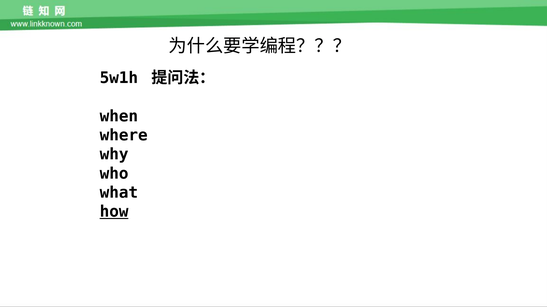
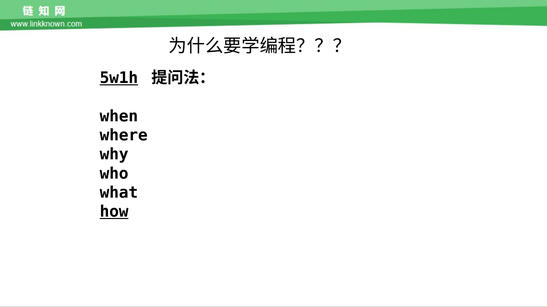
5w1h underline: none -> present (119, 78)
